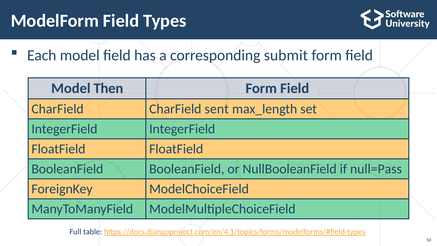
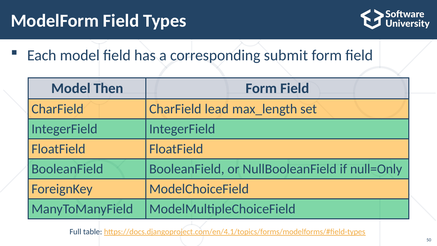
sent: sent -> lead (217, 109)
null=Pass: null=Pass -> null=Only (376, 169)
